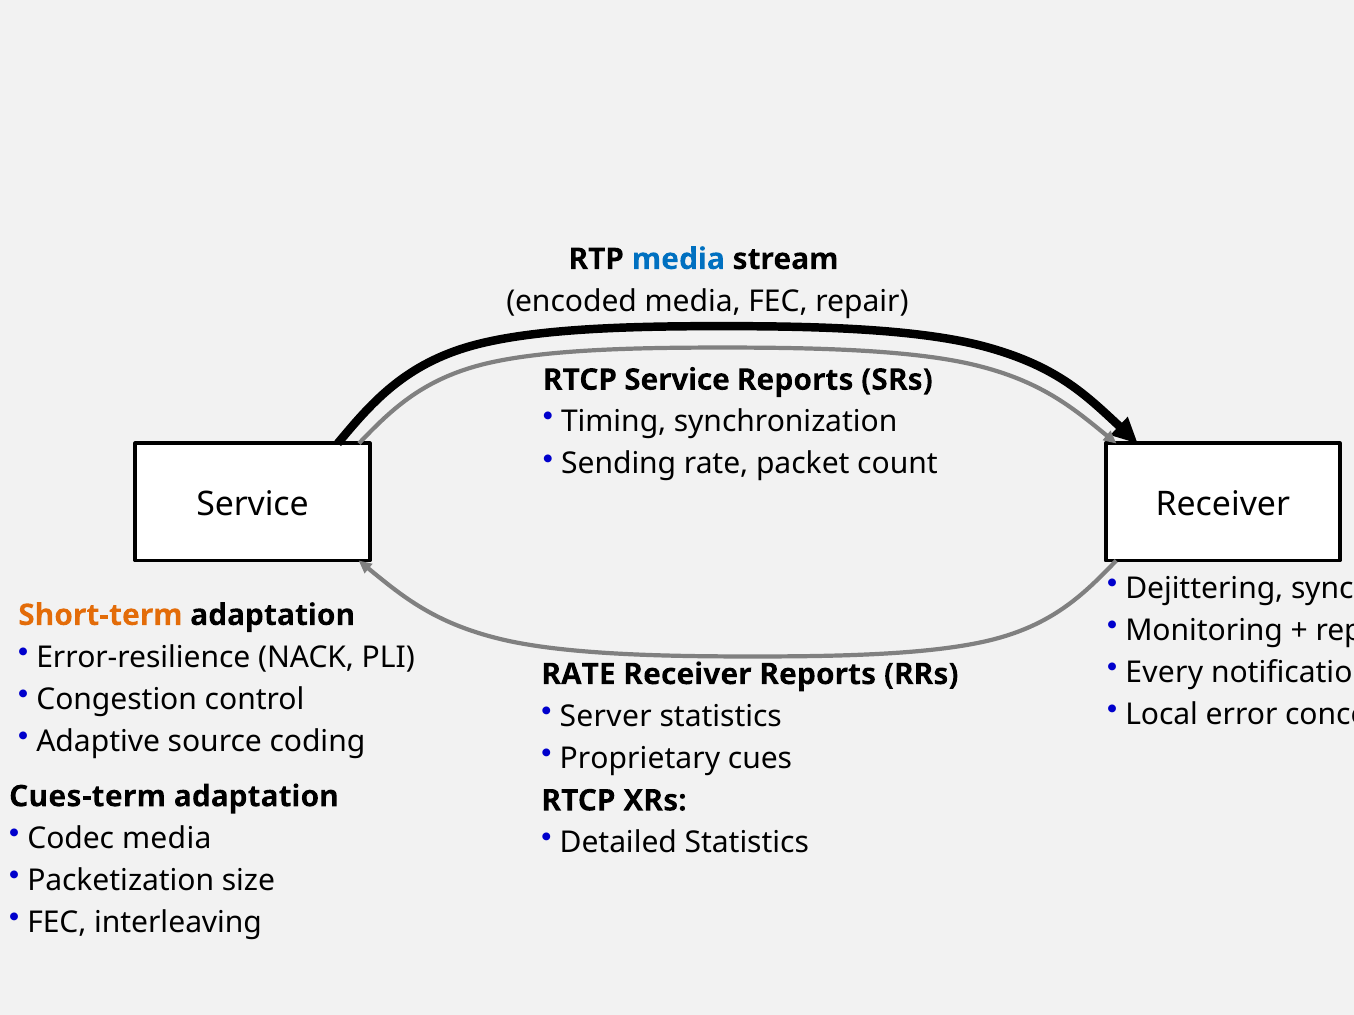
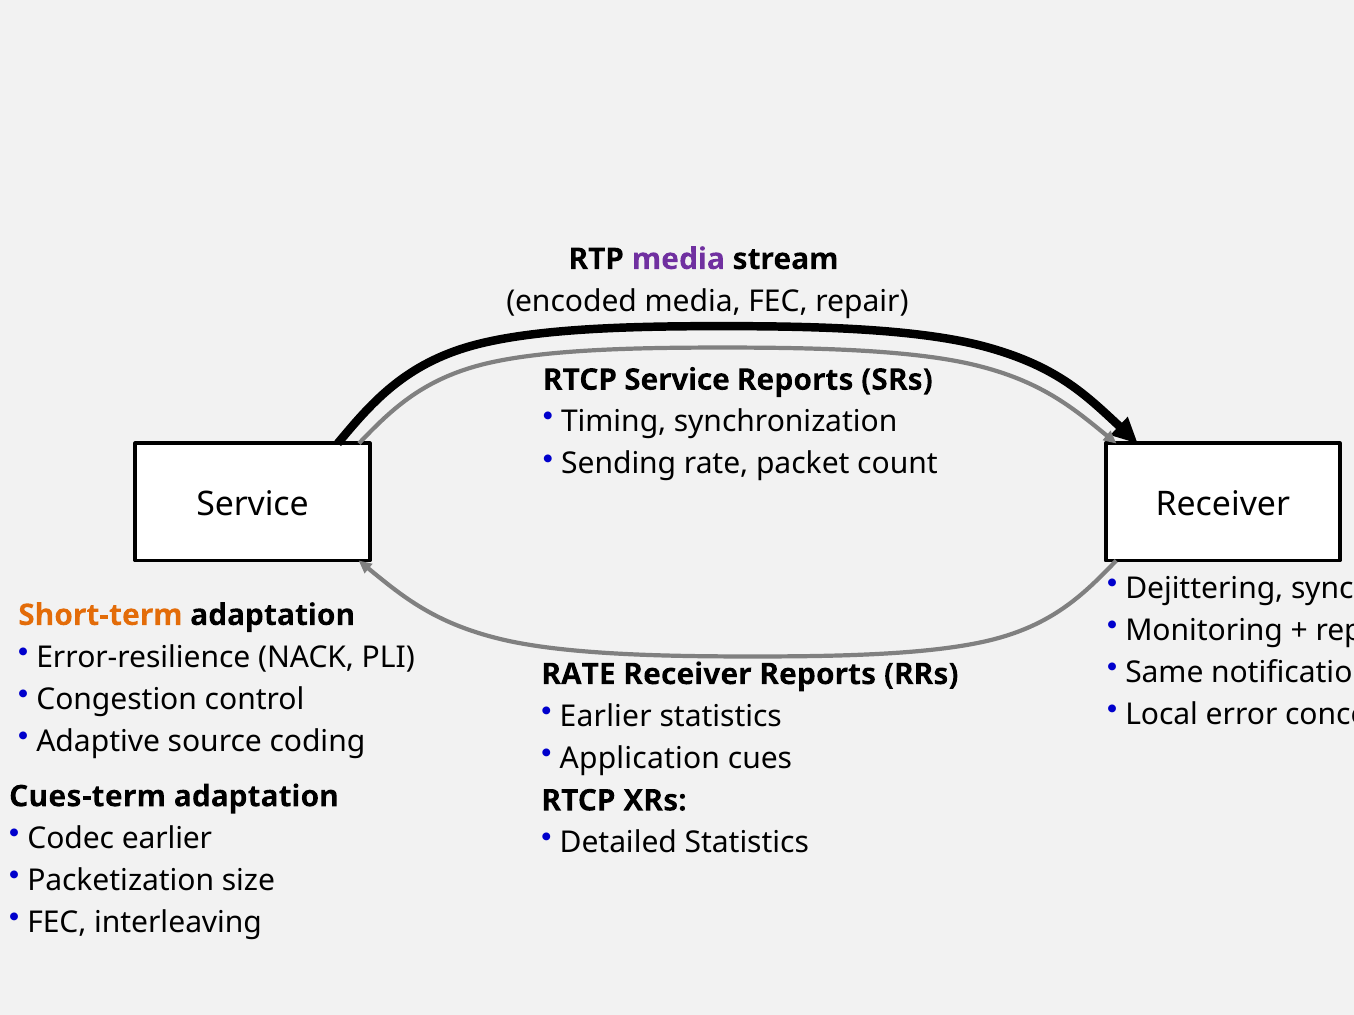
media colour: blue -> purple (678, 259)
Every: Every -> Same (1164, 673)
Server: Server -> Earlier (606, 717)
Proprietary: Proprietary -> Application (640, 759)
Codec media: media -> earlier (167, 839)
